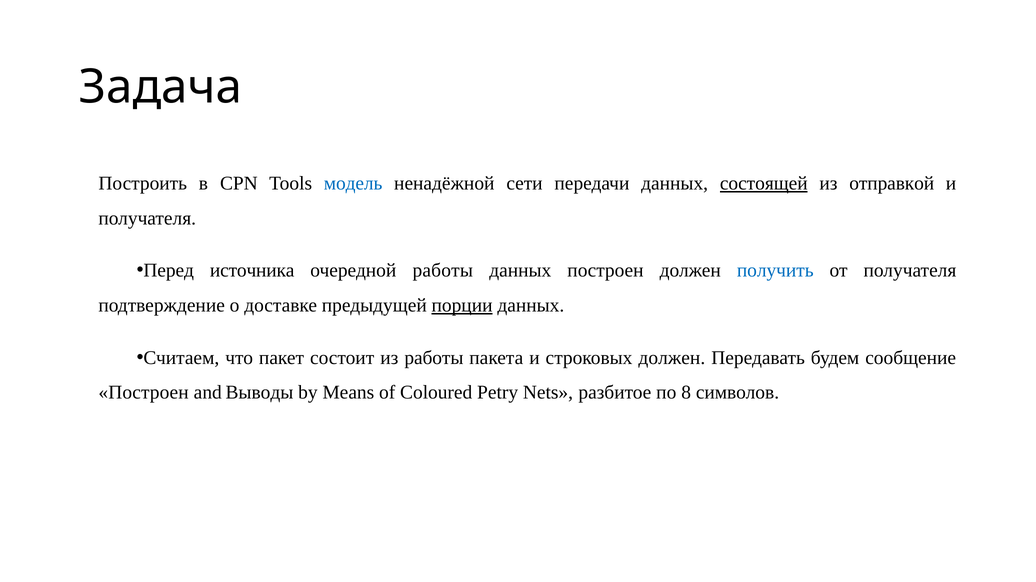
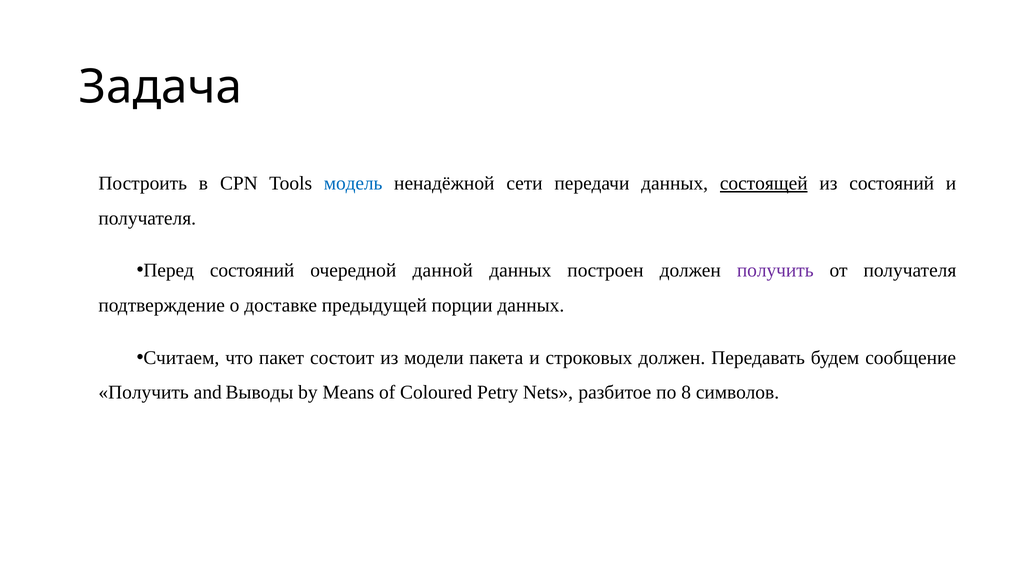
из отправкой: отправкой -> состояний (892, 184)
Перед источника: источника -> состояний (252, 271)
очередной работы: работы -> данной (443, 271)
получить colour: blue -> purple (775, 271)
порции underline: present -> none (462, 306)
из работы: работы -> модели (434, 358)
Построен: Построен -> Получить (144, 393)
